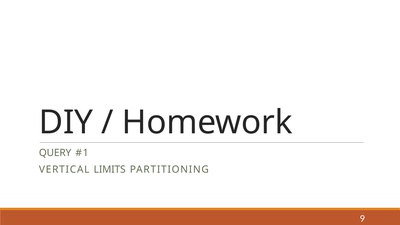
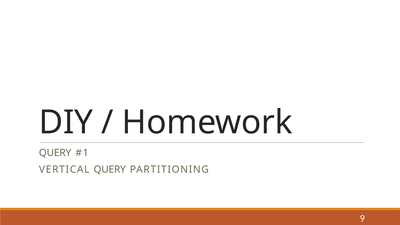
VERTICAL LIMITS: LIMITS -> QUERY (110, 170)
